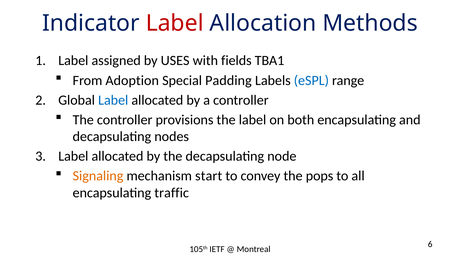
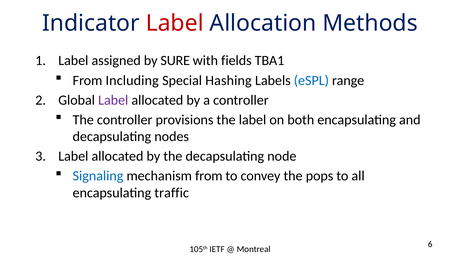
USES: USES -> SURE (175, 61)
Adoption: Adoption -> Including (132, 80)
Padding: Padding -> Hashing (228, 80)
Label colour: blue -> purple (113, 100)
Signaling colour: orange -> blue (98, 176)
mechanism start: start -> from (209, 176)
